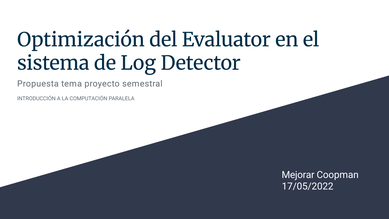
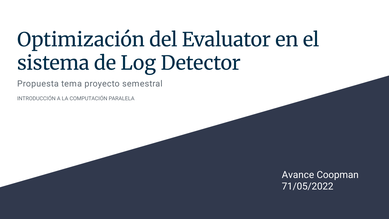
Mejorar: Mejorar -> Avance (298, 175)
17/05/2022: 17/05/2022 -> 71/05/2022 (308, 186)
